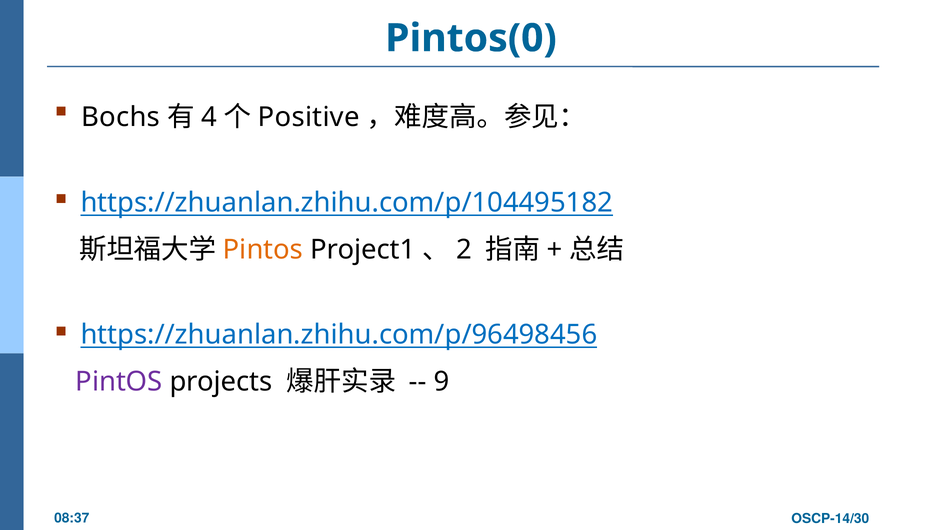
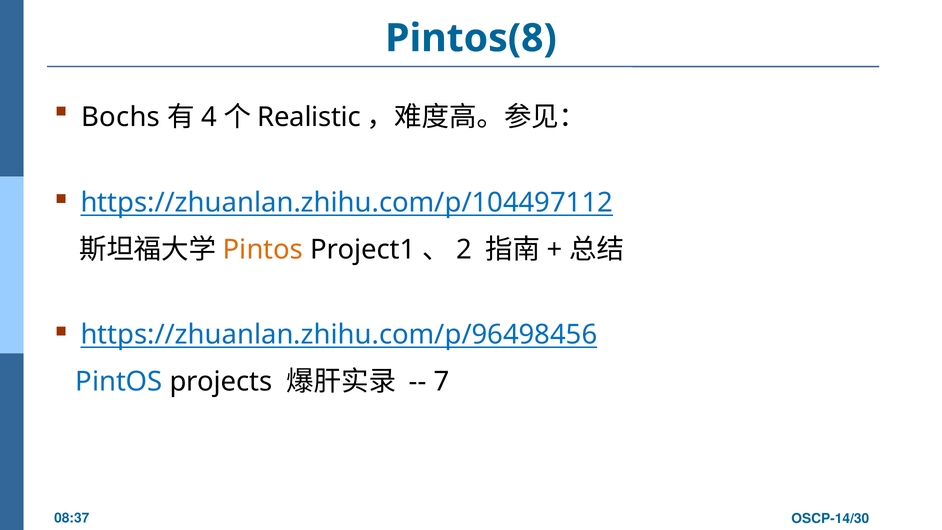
Pintos(0: Pintos(0 -> Pintos(8 (471, 38)
Positive: Positive -> Realistic (309, 117)
https://zhuanlan.zhihu.com/p/104495182: https://zhuanlan.zhihu.com/p/104495182 -> https://zhuanlan.zhihu.com/p/104497112 (347, 202)
PintOS colour: purple -> blue (119, 382)
9: 9 -> 7 (441, 382)
